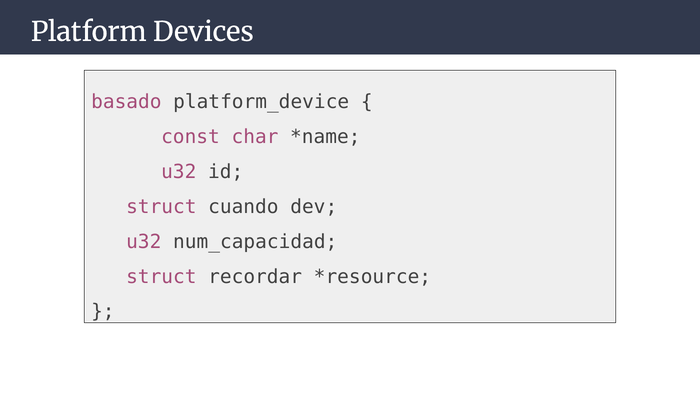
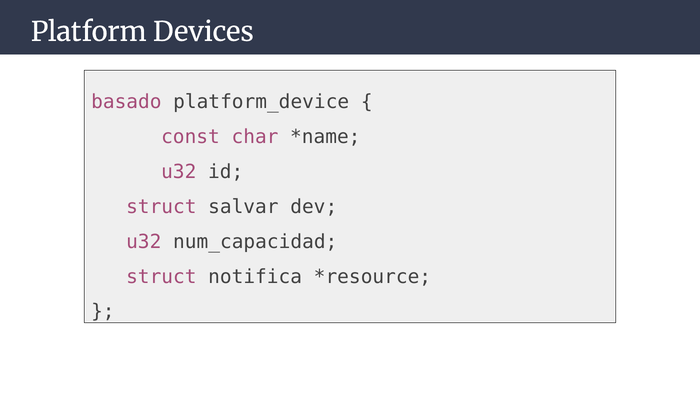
cuando: cuando -> salvar (243, 207)
recordar: recordar -> notifica (255, 277)
